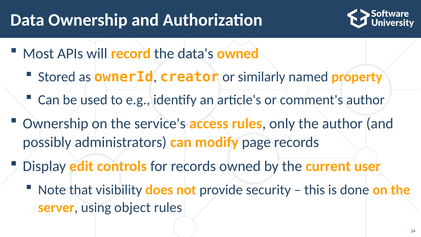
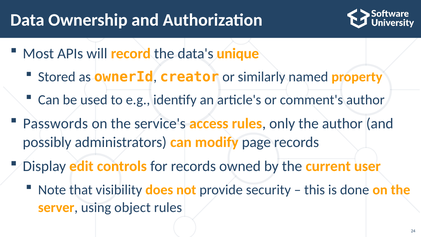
data's owned: owned -> unique (238, 53)
Ownership: Ownership -> Passwords (55, 123)
